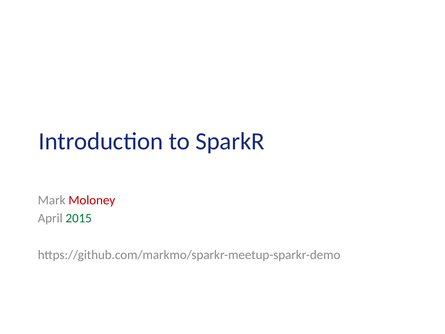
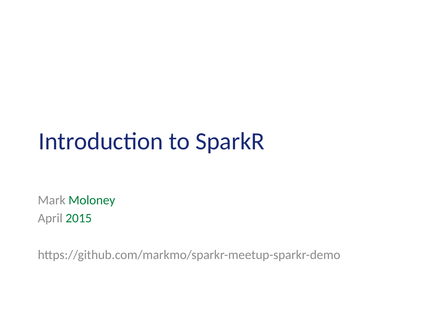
Moloney colour: red -> green (92, 200)
